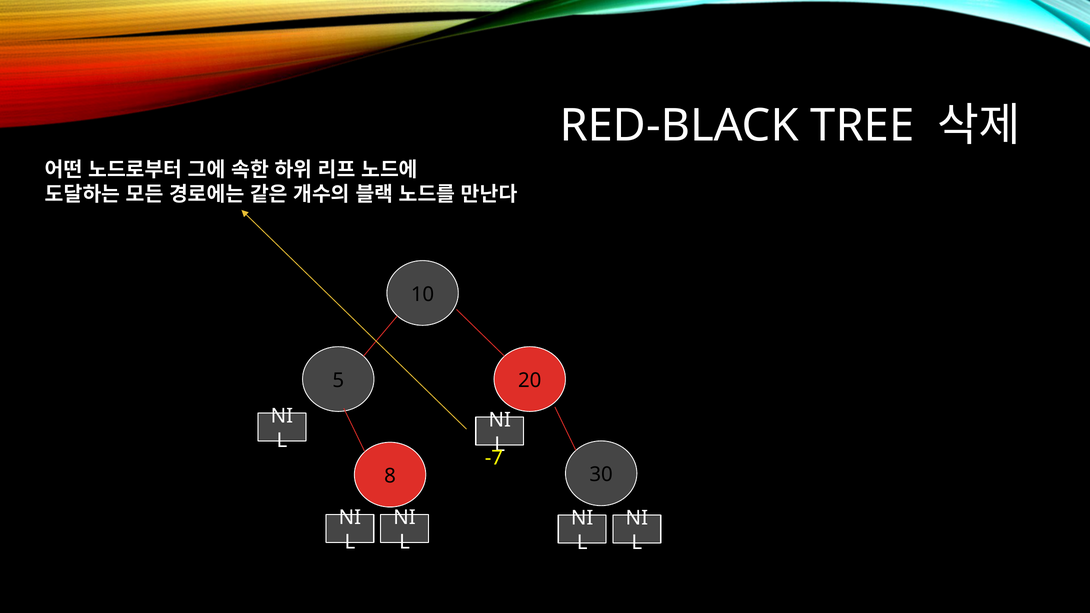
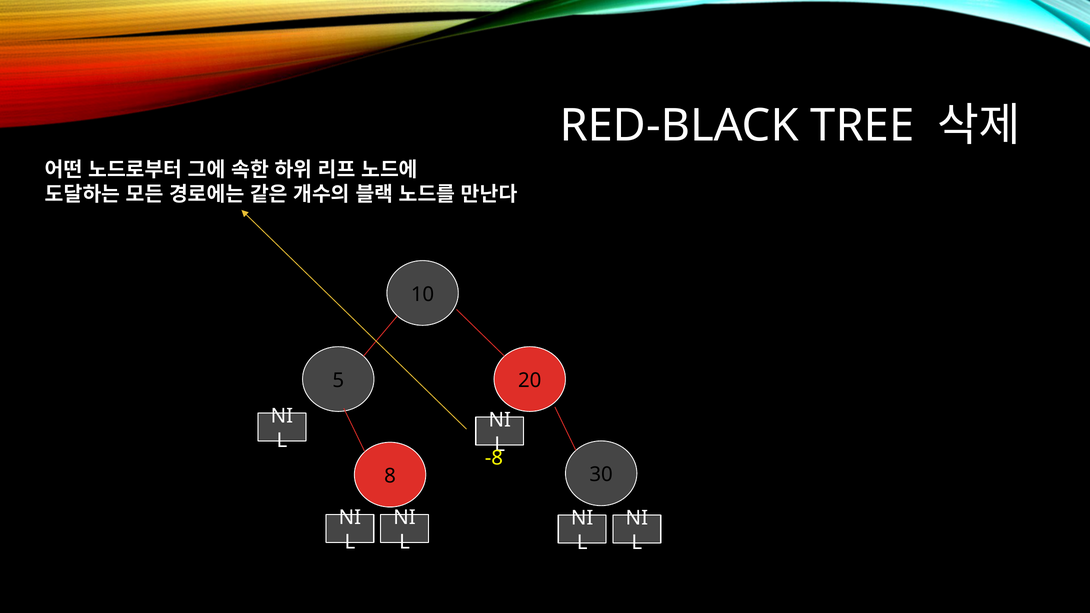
-7: -7 -> -8 (494, 458)
